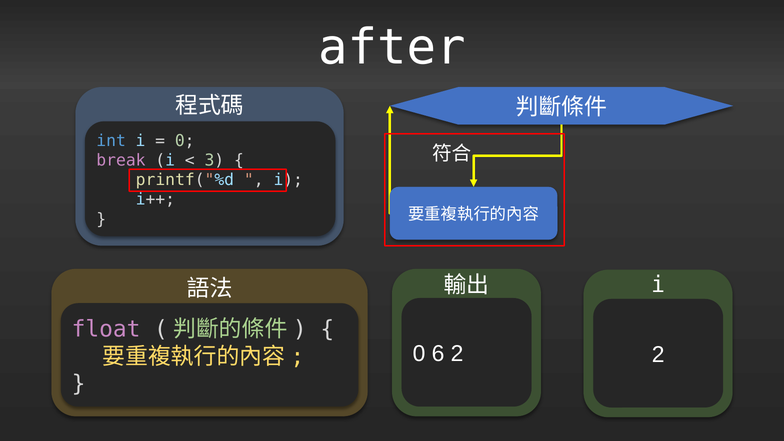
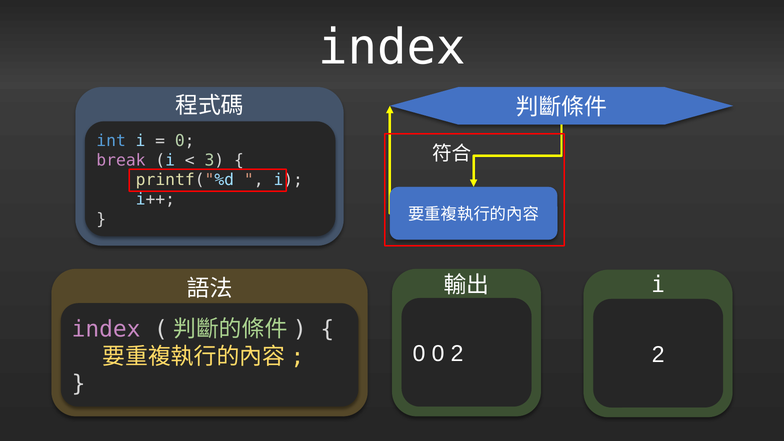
after: after -> index (392, 48)
float: float -> index (106, 329)
0 6: 6 -> 0 (438, 354)
